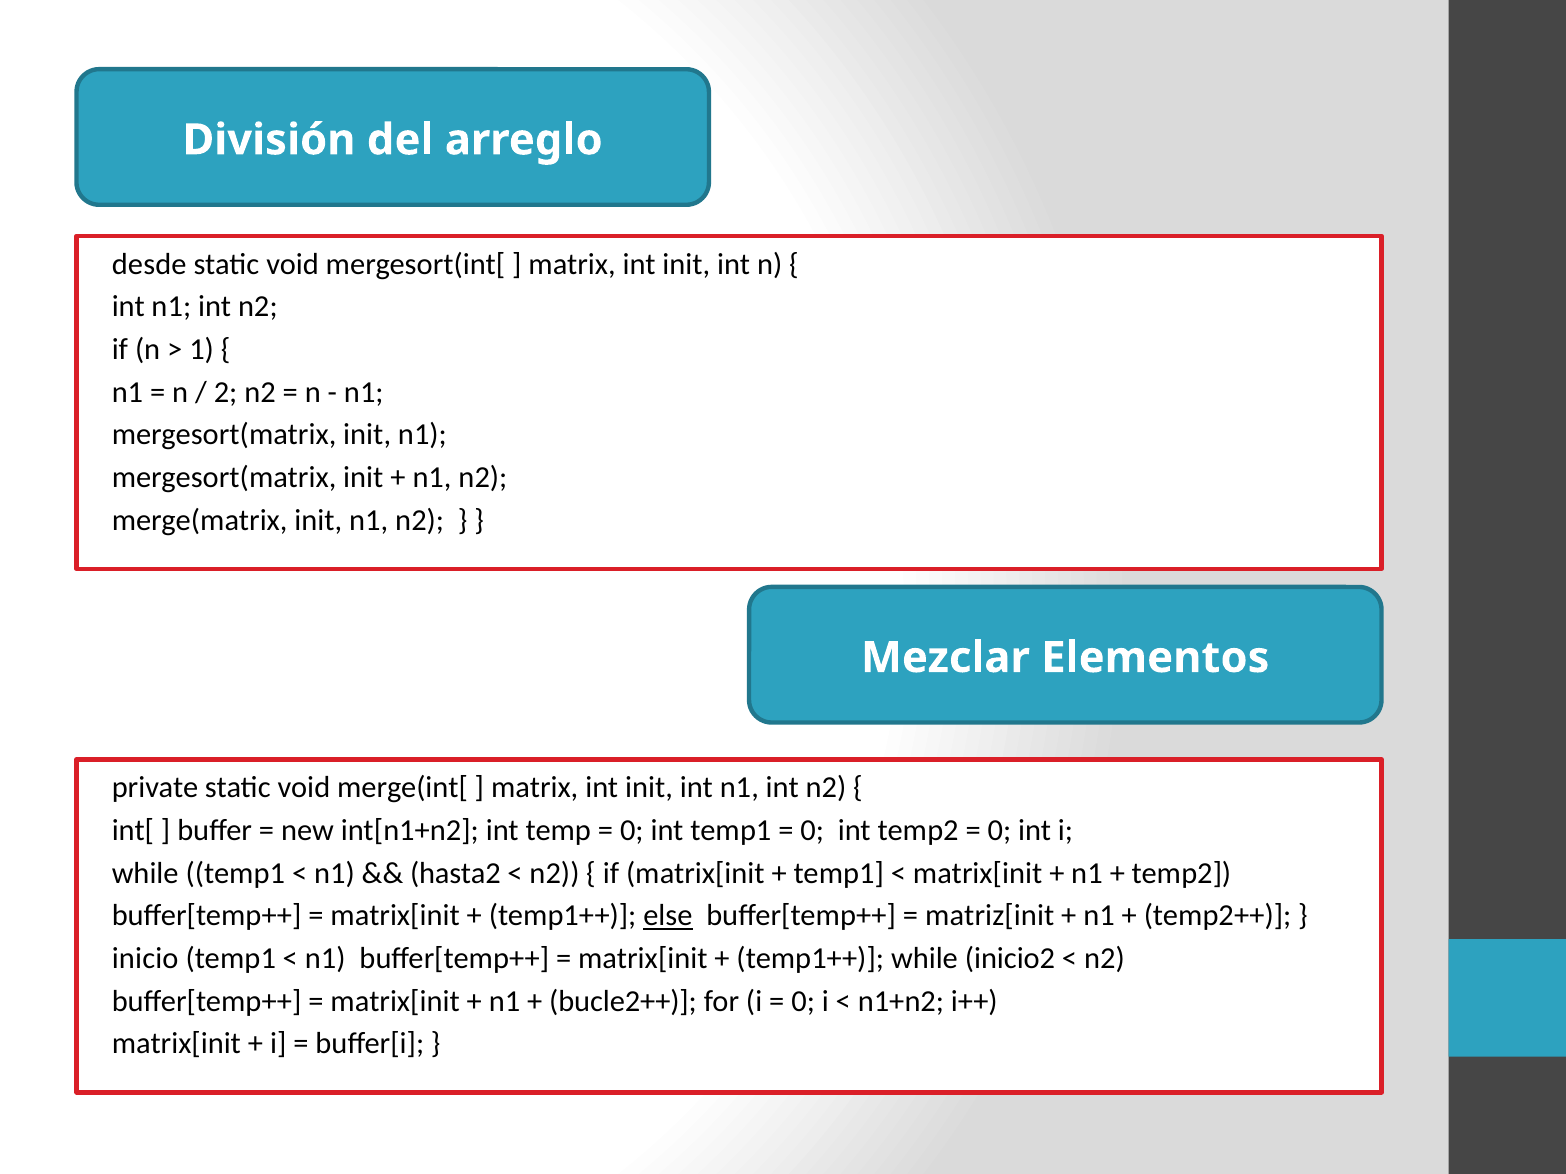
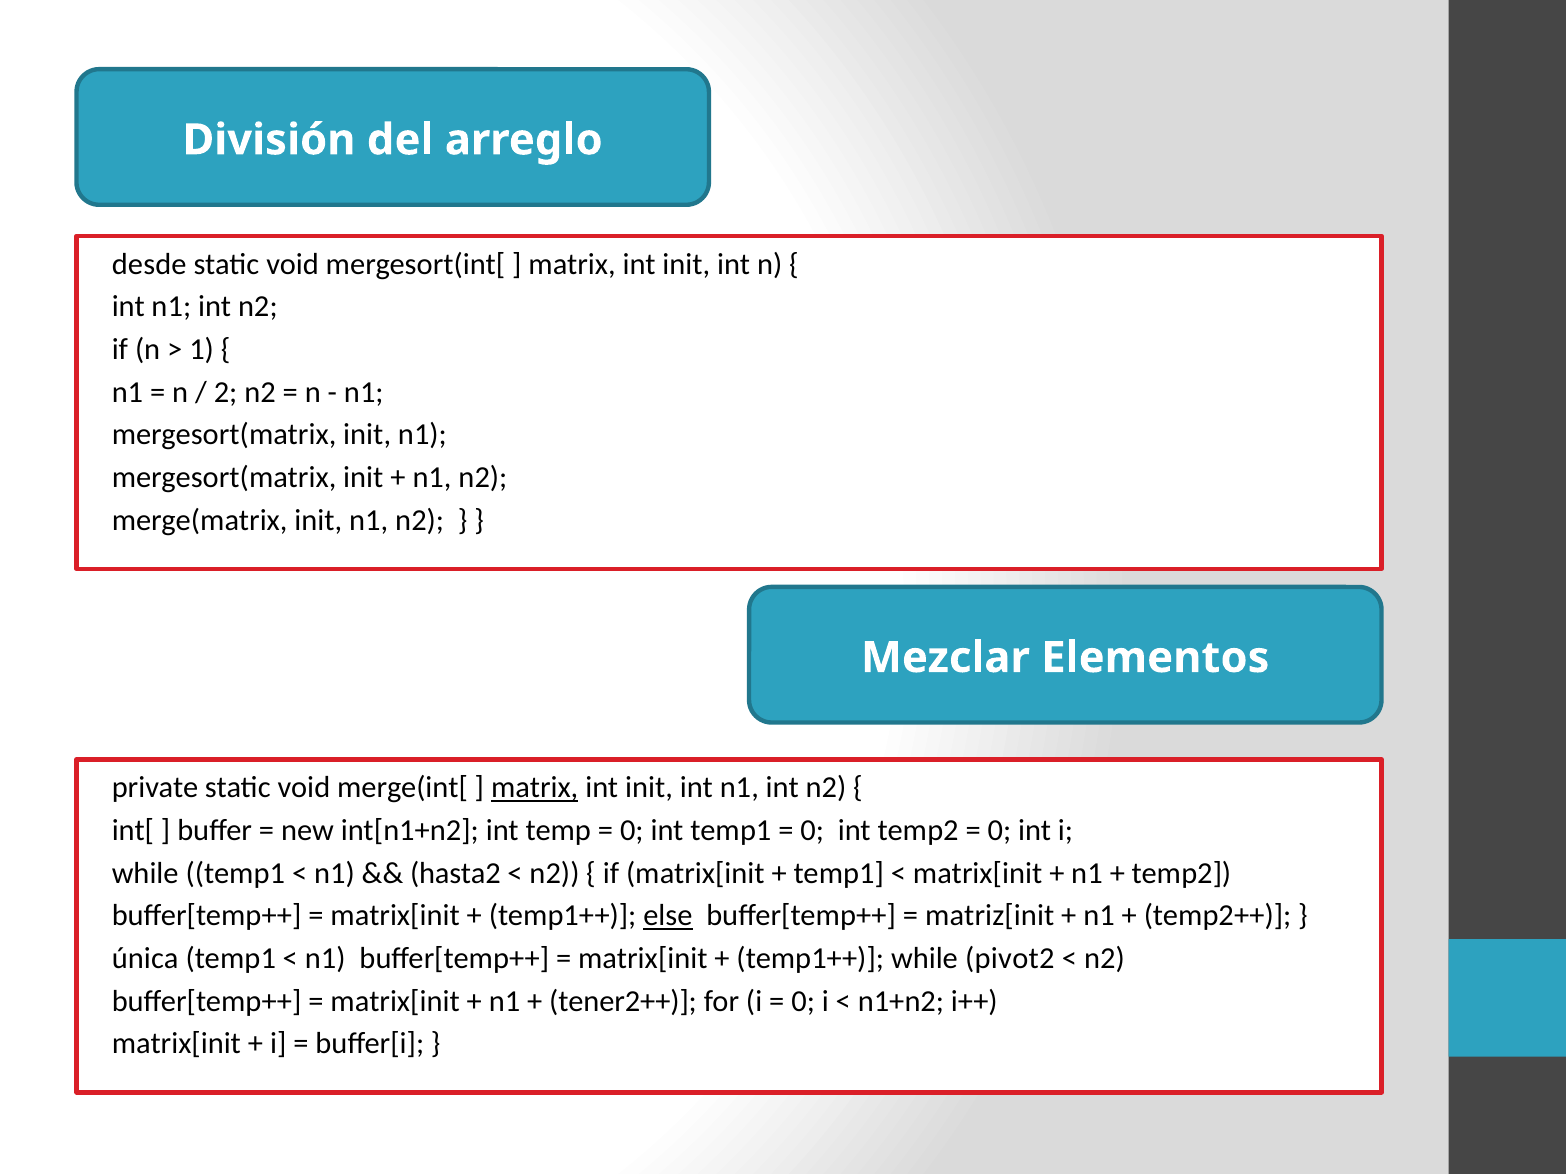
matrix underline: none -> present (535, 788)
inicio: inicio -> única (145, 959)
inicio2: inicio2 -> pivot2 (1010, 959)
bucle2++: bucle2++ -> tener2++ (623, 1001)
